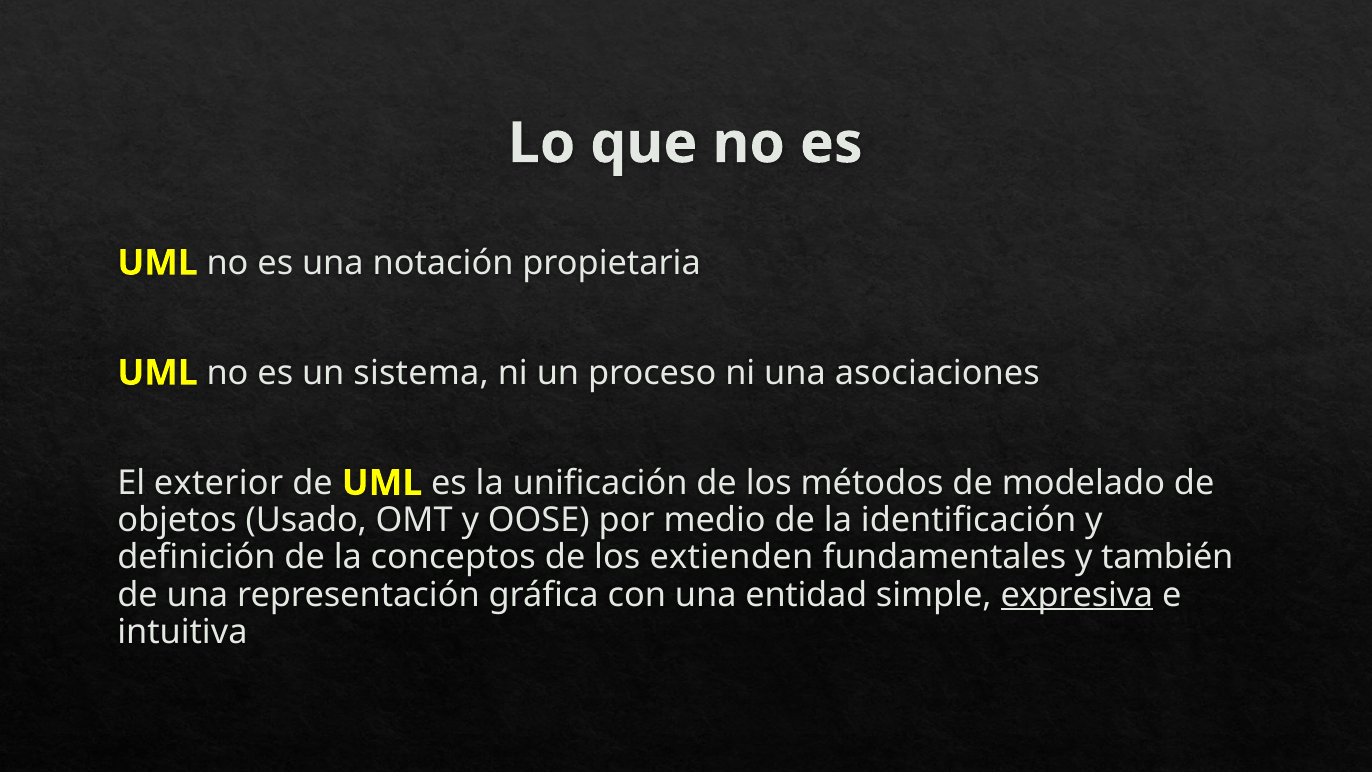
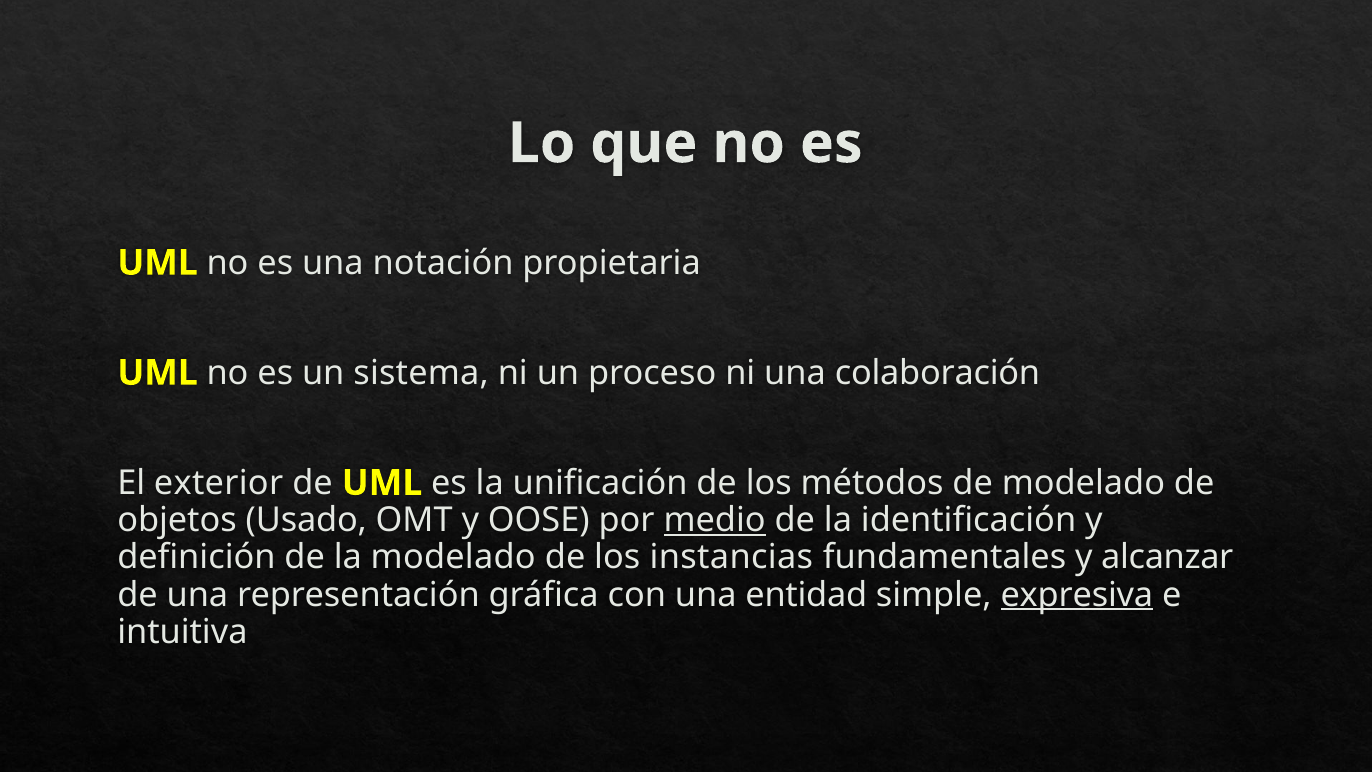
asociaciones: asociaciones -> colaboración (937, 373)
medio underline: none -> present (715, 520)
la conceptos: conceptos -> modelado (453, 557)
extienden: extienden -> instancias (731, 557)
también: también -> alcanzar (1167, 557)
